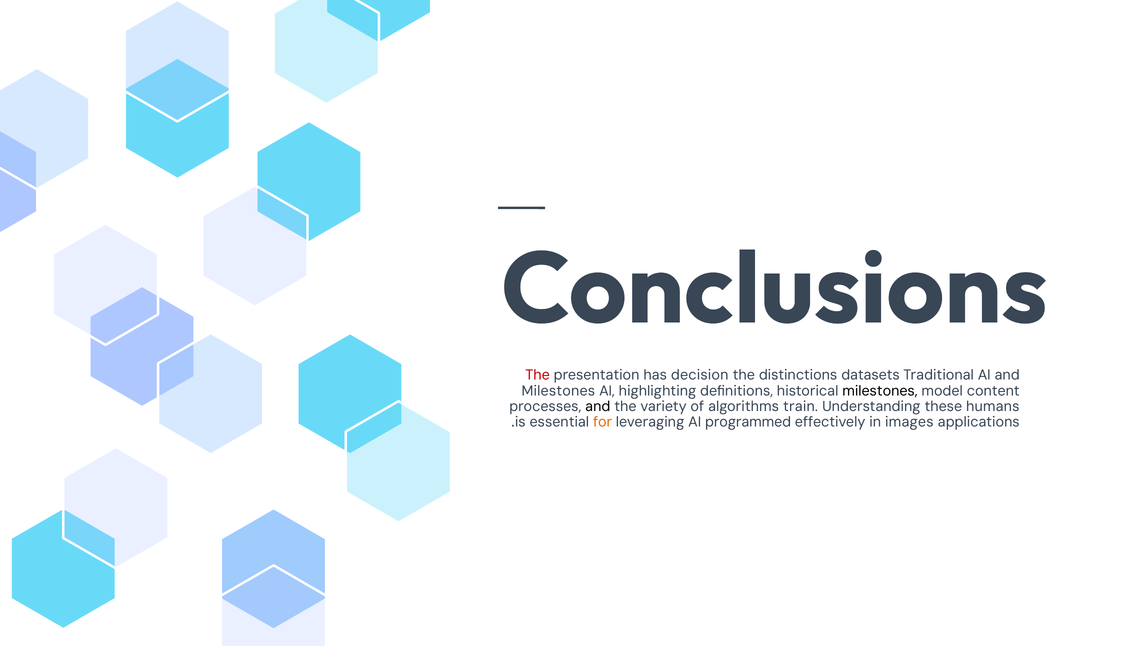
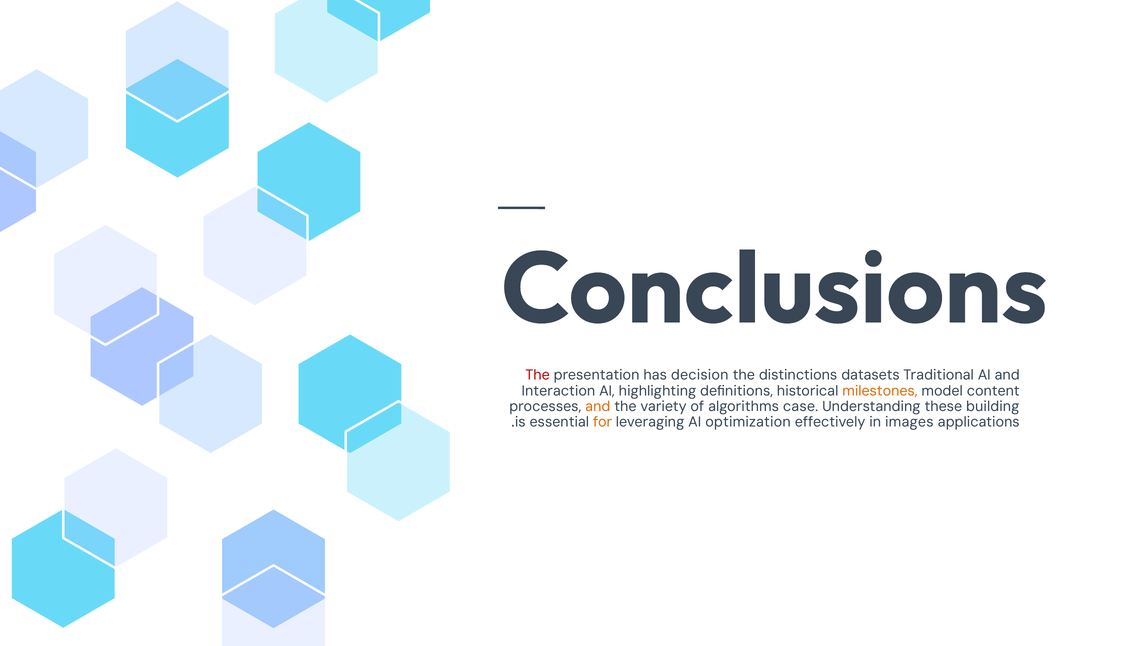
Milestones: Milestones -> Interaction (558, 391)
milestones colour: black -> orange (880, 391)
and colour: black -> orange (598, 406)
train: train -> case (801, 406)
humans: humans -> building (993, 406)
programmed: programmed -> optimization (748, 422)
